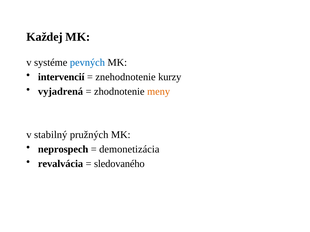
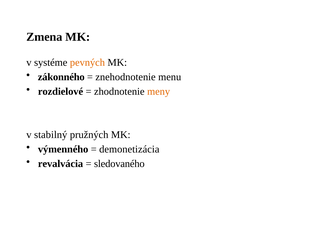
Každej: Každej -> Zmena (44, 37)
pevných colour: blue -> orange (87, 63)
intervencií: intervencií -> zákonného (61, 77)
kurzy: kurzy -> menu (170, 77)
vyjadrená: vyjadrená -> rozdielové (61, 92)
neprospech: neprospech -> výmenného (63, 150)
